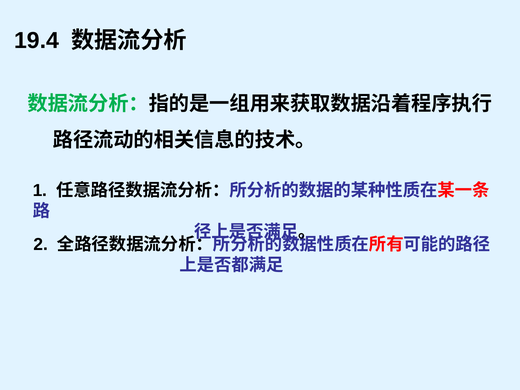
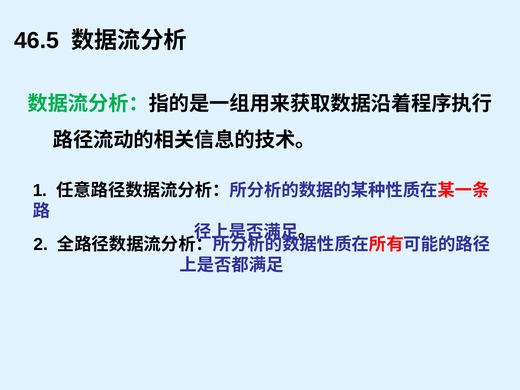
19.4: 19.4 -> 46.5 (37, 40)
